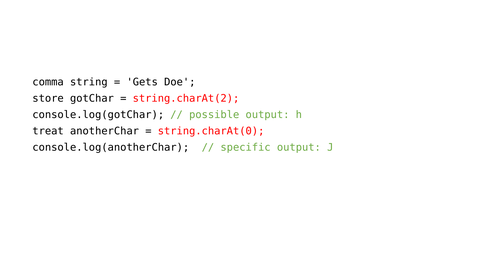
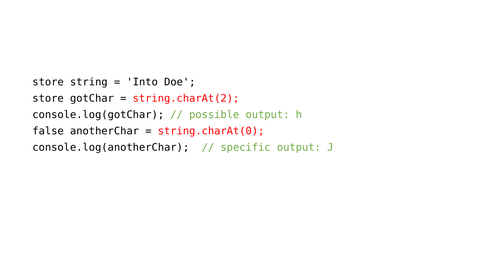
comma: comma -> store (48, 82)
Gets: Gets -> Into (142, 82)
treat: treat -> false (48, 131)
